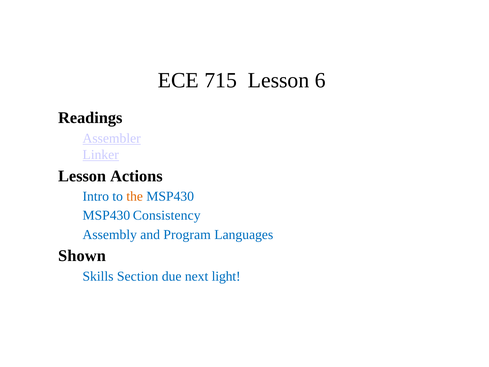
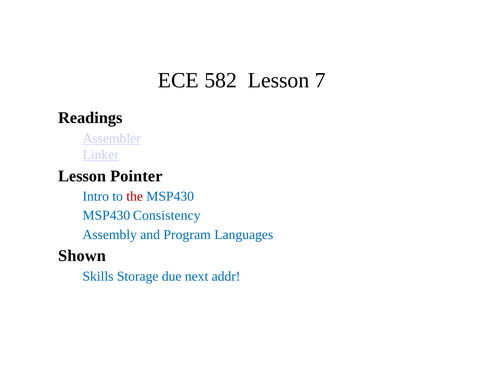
715: 715 -> 582 (221, 80)
6: 6 -> 7 (320, 80)
Actions: Actions -> Pointer (136, 176)
the colour: orange -> red (135, 196)
Section: Section -> Storage (138, 276)
light: light -> addr (226, 276)
